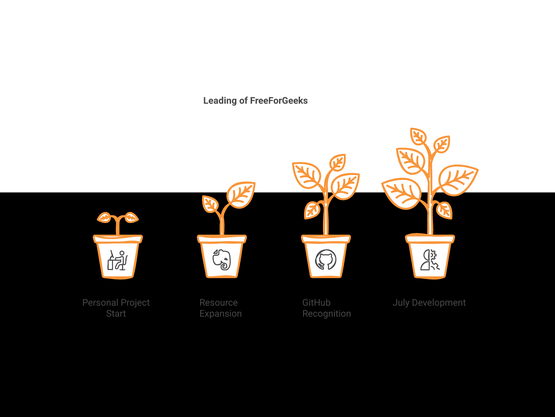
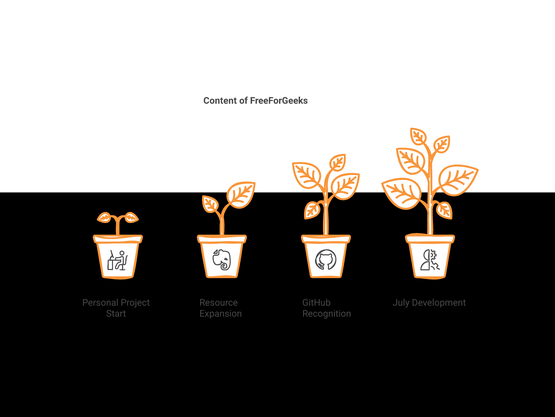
Leading: Leading -> Content (220, 100)
